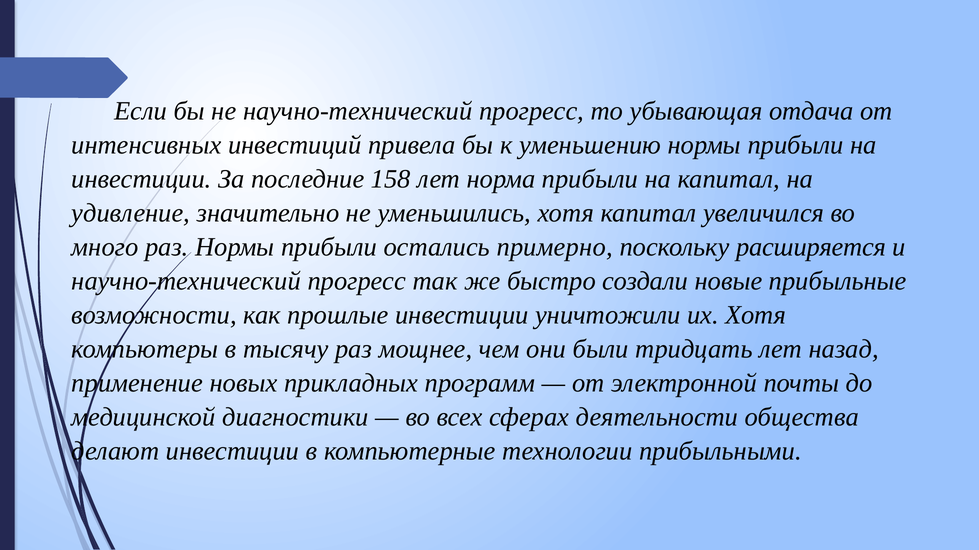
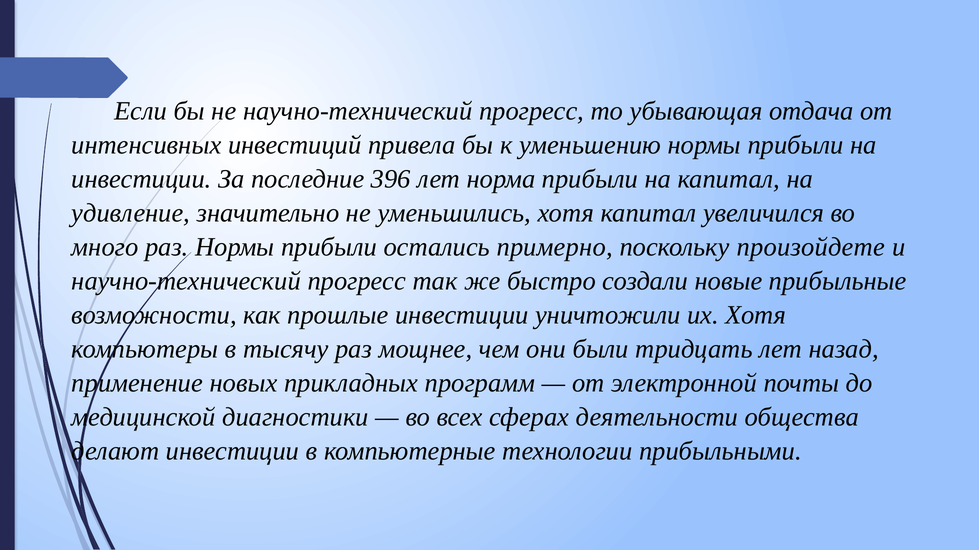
158: 158 -> 396 (391, 179)
расширяется: расширяется -> произойдете (811, 247)
